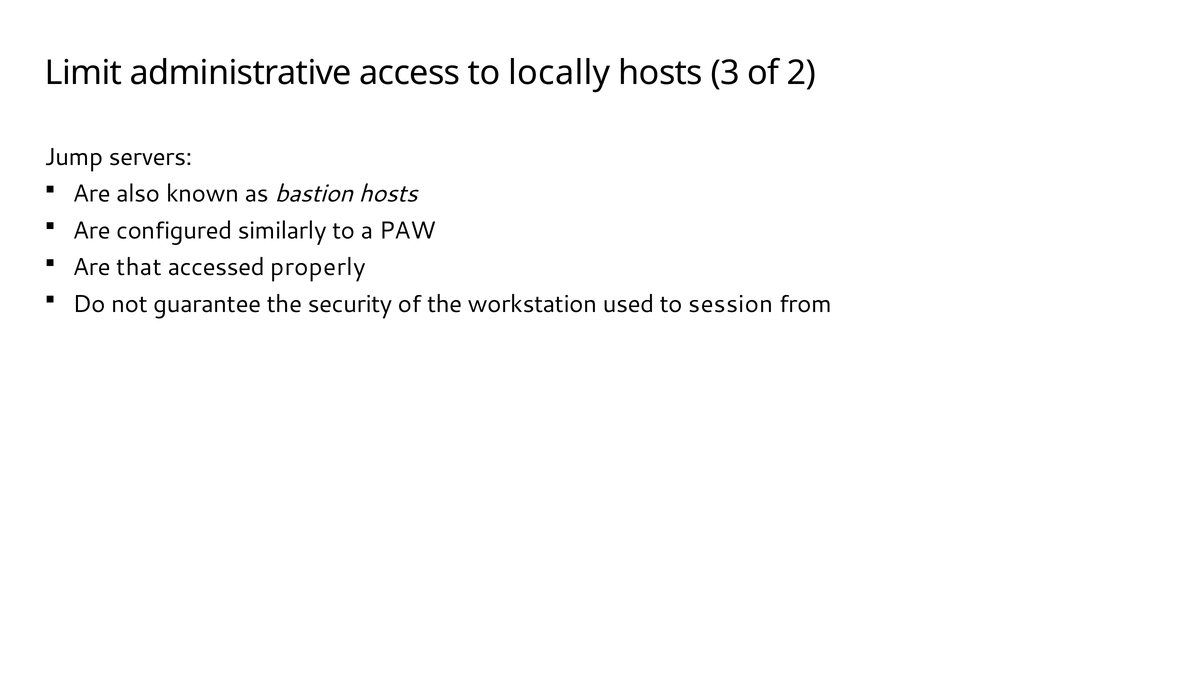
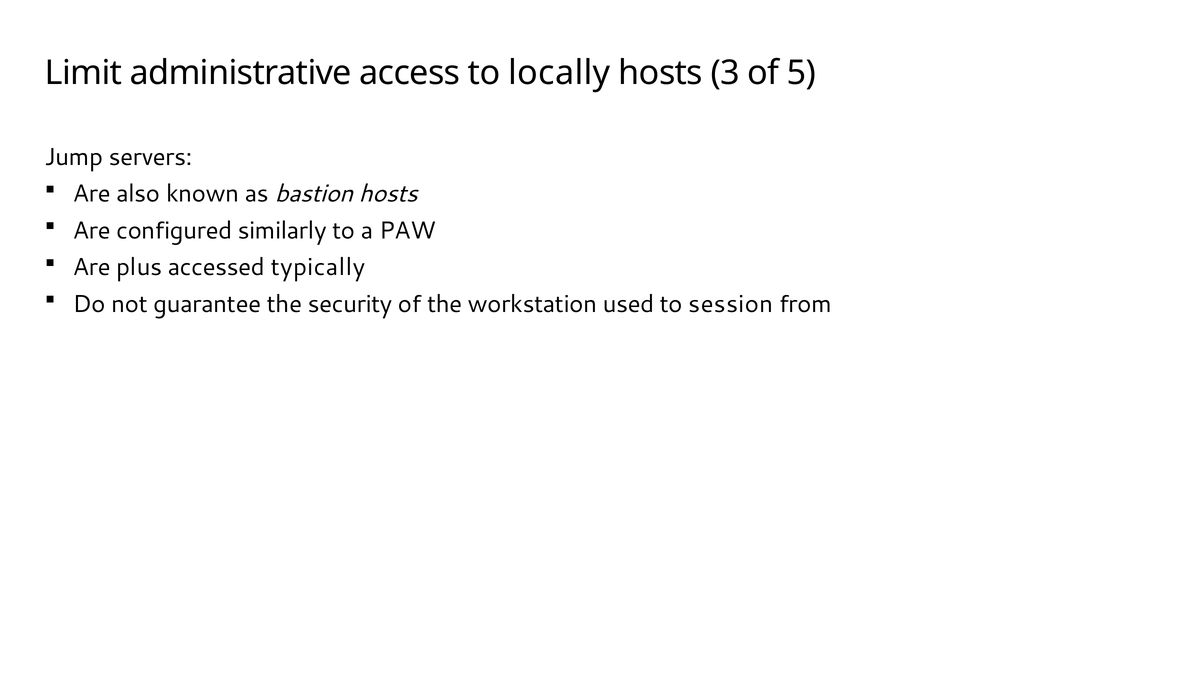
2: 2 -> 5 (801, 73)
that: that -> plus (139, 267)
properly: properly -> typically (318, 267)
